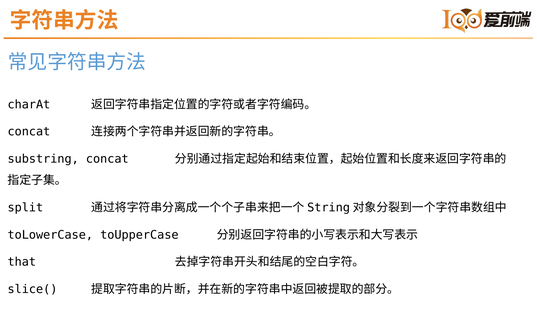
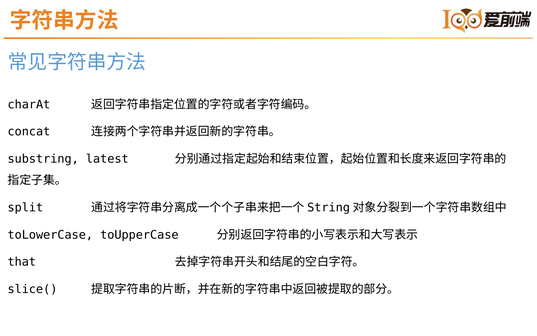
substring concat: concat -> latest (107, 159)
